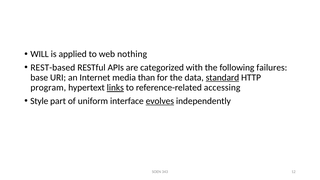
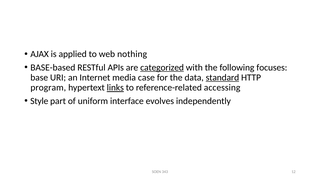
WILL: WILL -> AJAX (40, 54)
REST-based: REST-based -> BASE-based (53, 67)
categorized underline: none -> present (162, 67)
failures: failures -> focuses (272, 67)
than: than -> case (146, 78)
evolves underline: present -> none (160, 101)
